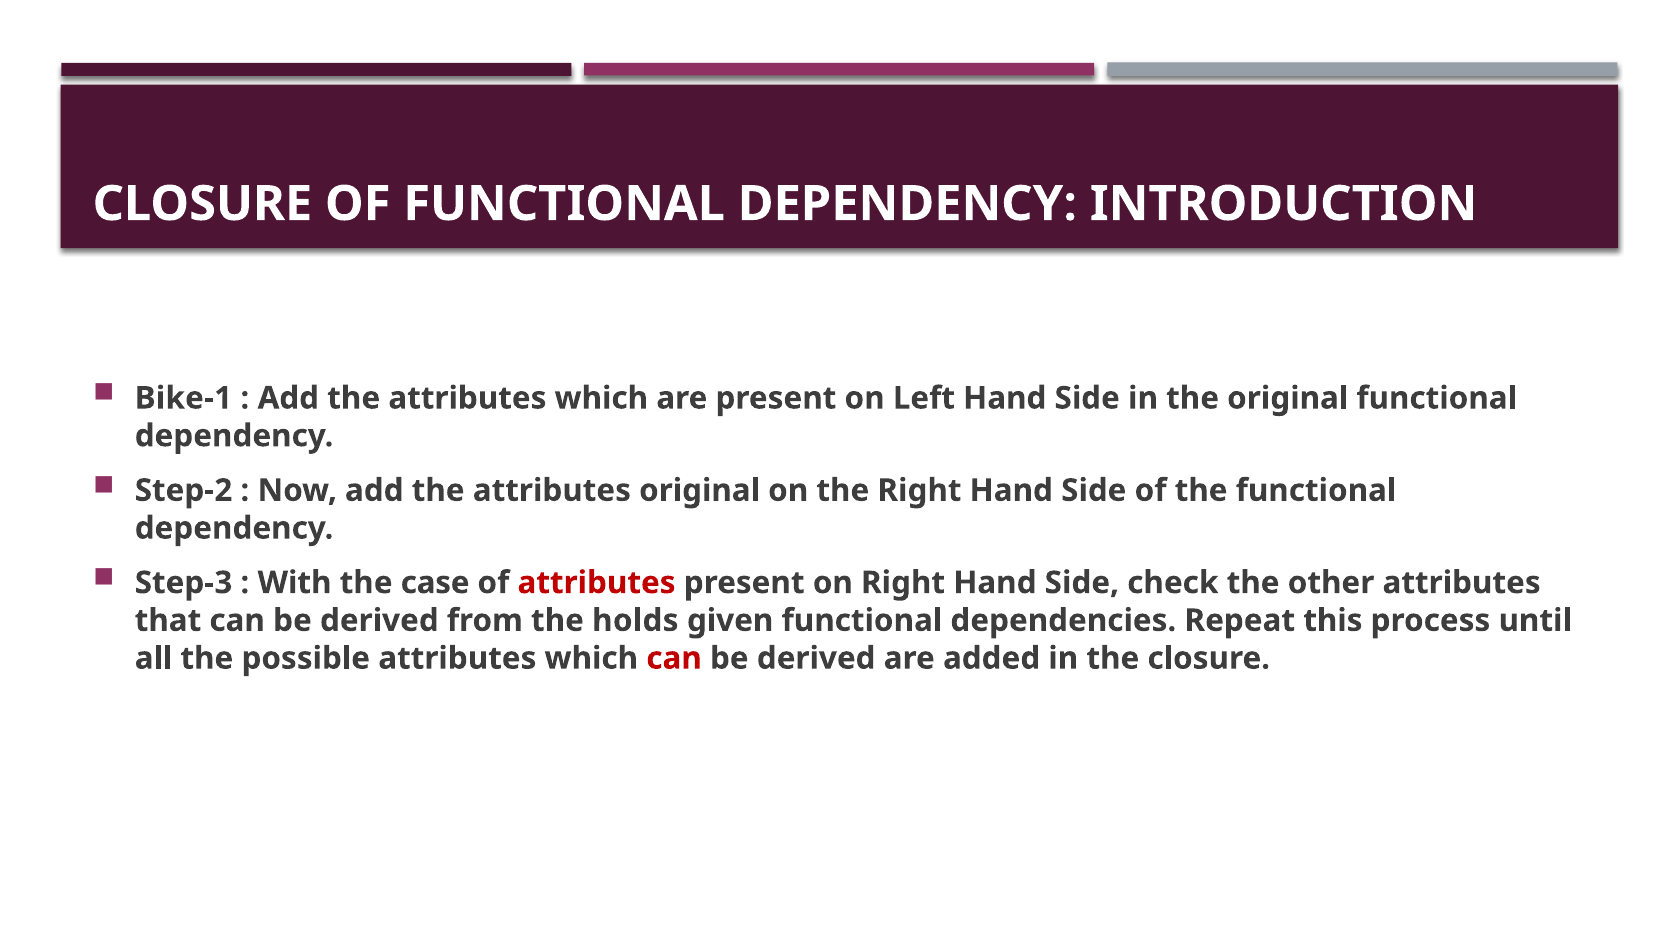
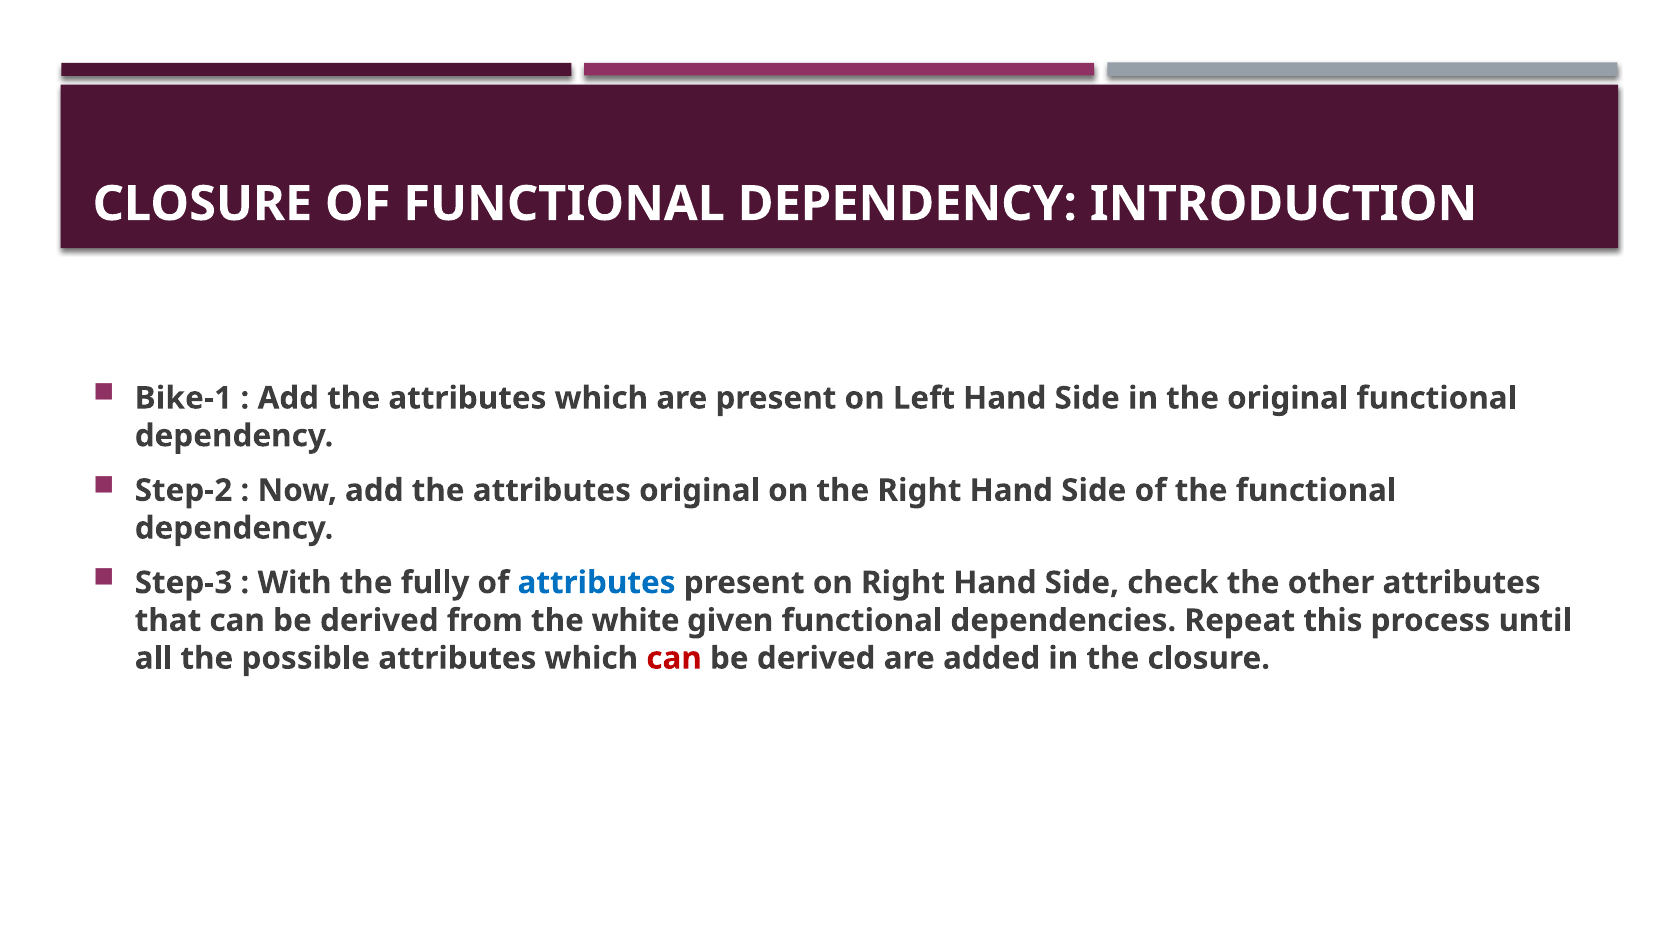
case: case -> fully (435, 583)
attributes colour: red -> blue (597, 583)
holds: holds -> white (636, 621)
